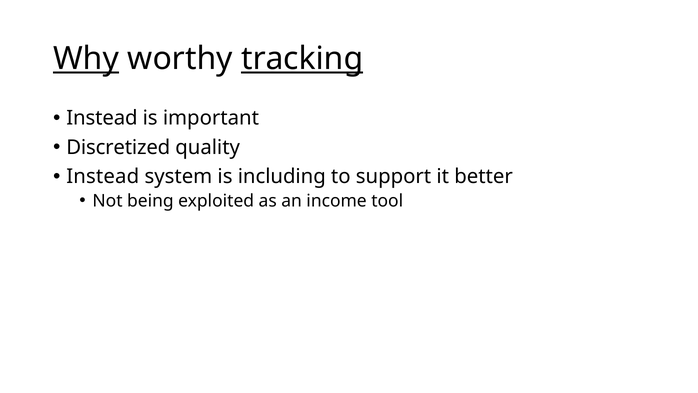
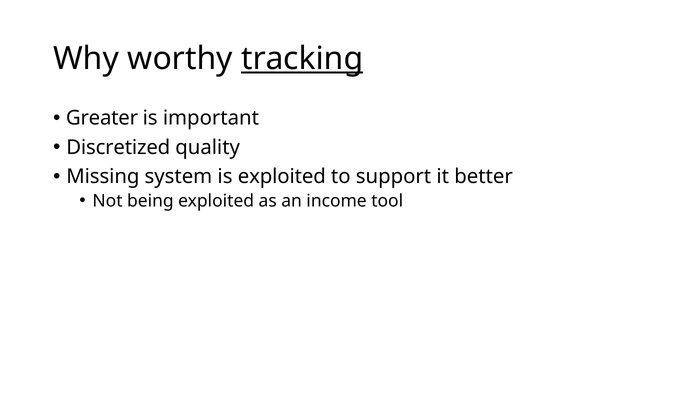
Why underline: present -> none (86, 59)
Instead: Instead -> Greater (102, 118)
Instead: Instead -> Missing (103, 177)
is including: including -> exploited (282, 177)
